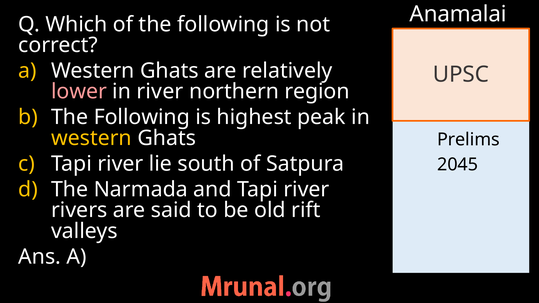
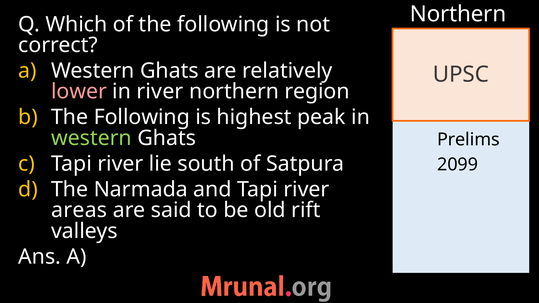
Anamalai: Anamalai -> Northern (458, 14)
western colour: yellow -> light green (91, 138)
2045: 2045 -> 2099 (458, 165)
rivers: rivers -> areas (79, 210)
